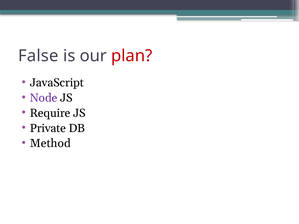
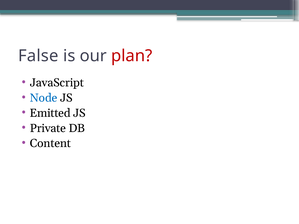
Node colour: purple -> blue (44, 98)
Require: Require -> Emitted (50, 113)
Method: Method -> Content (50, 143)
